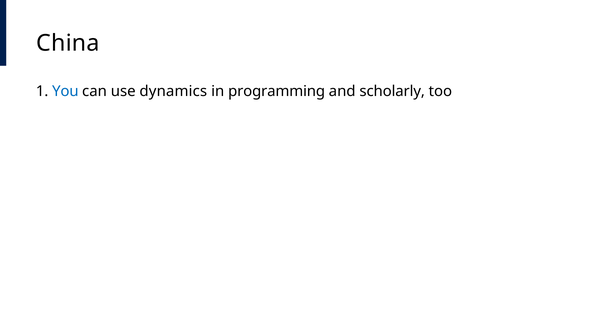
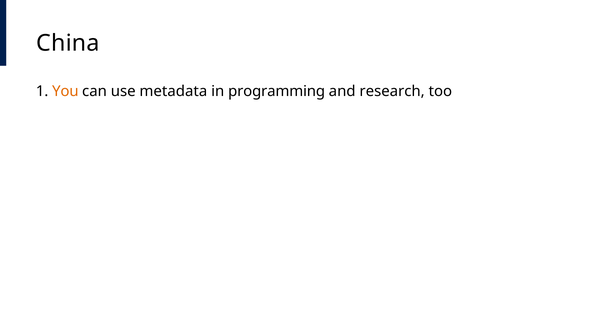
You colour: blue -> orange (65, 91)
dynamics: dynamics -> metadata (173, 91)
scholarly: scholarly -> research (392, 91)
